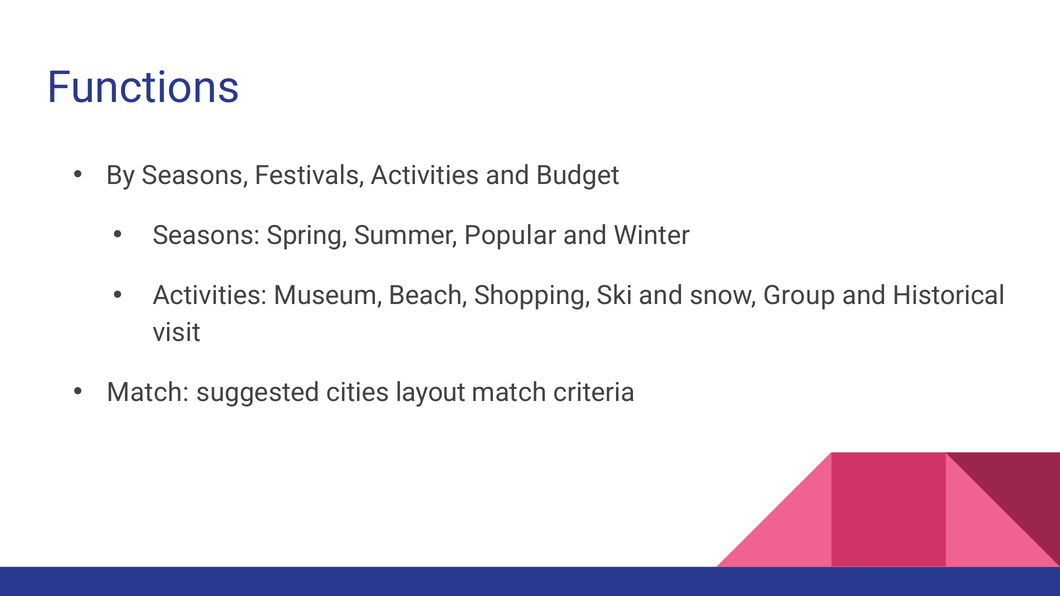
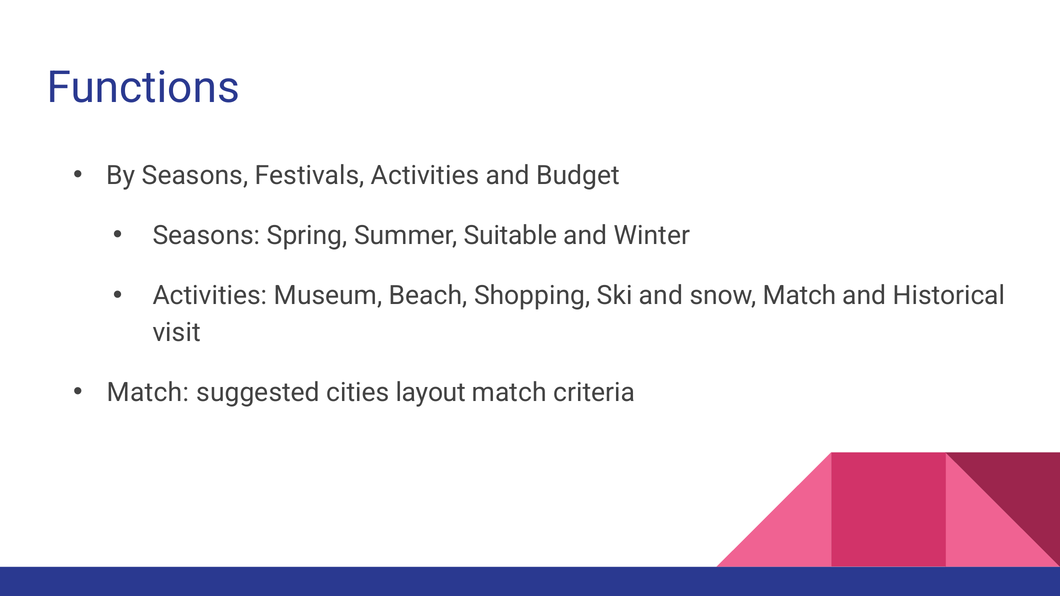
Popular: Popular -> Suitable (511, 236)
snow Group: Group -> Match (799, 296)
